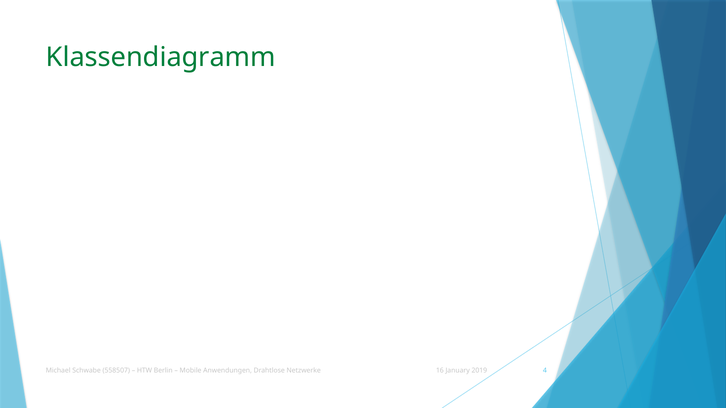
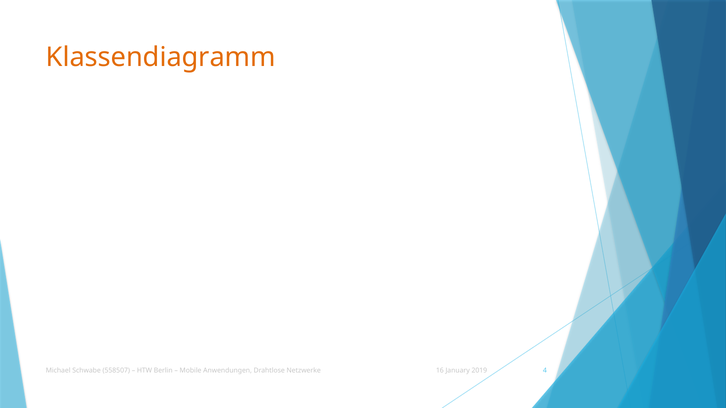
Klassendiagramm colour: green -> orange (161, 57)
